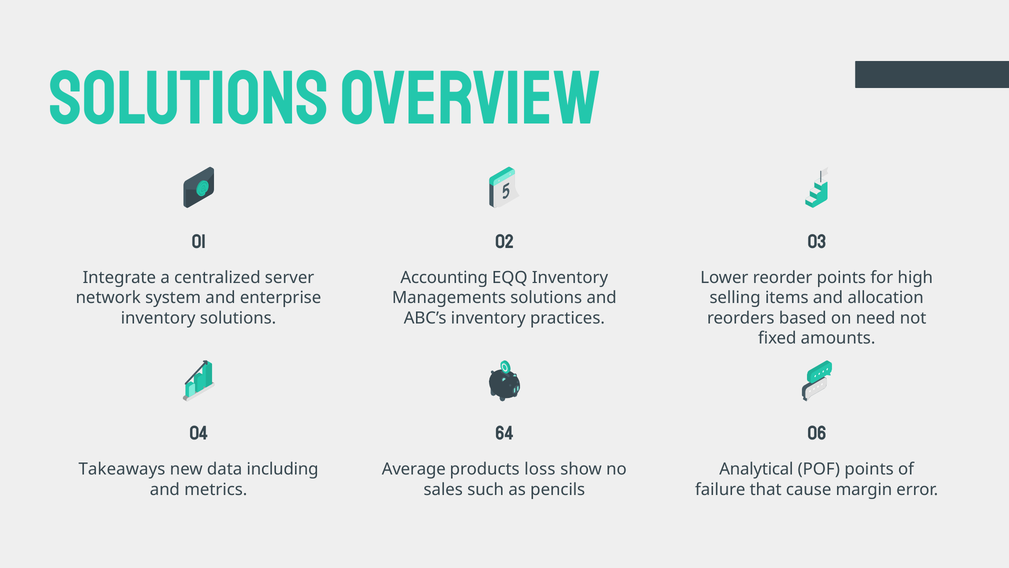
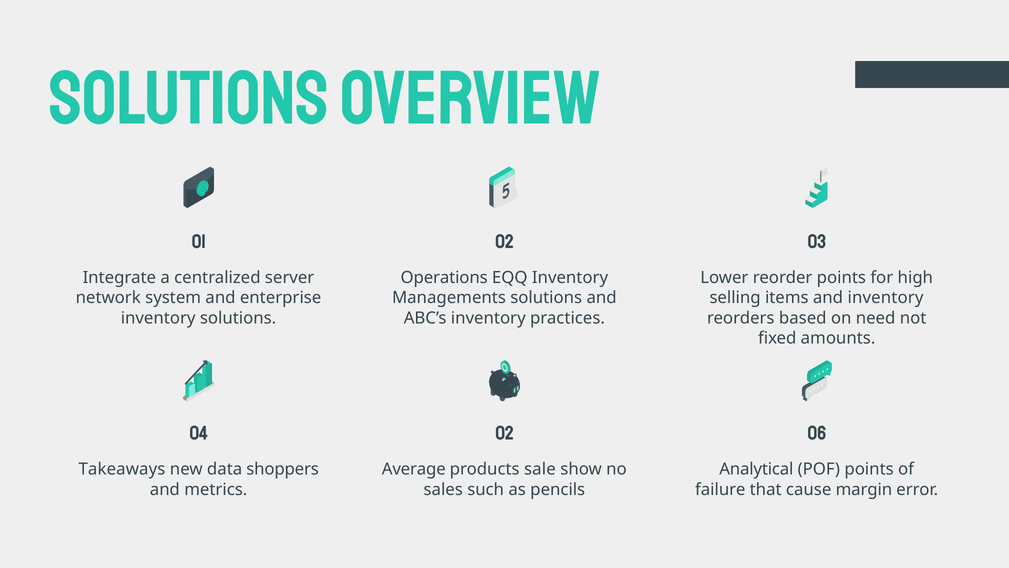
Accounting: Accounting -> Operations (444, 277)
and allocation: allocation -> inventory (886, 298)
04 64: 64 -> 02 (505, 433)
including: including -> shoppers (283, 469)
loss: loss -> sale (540, 469)
